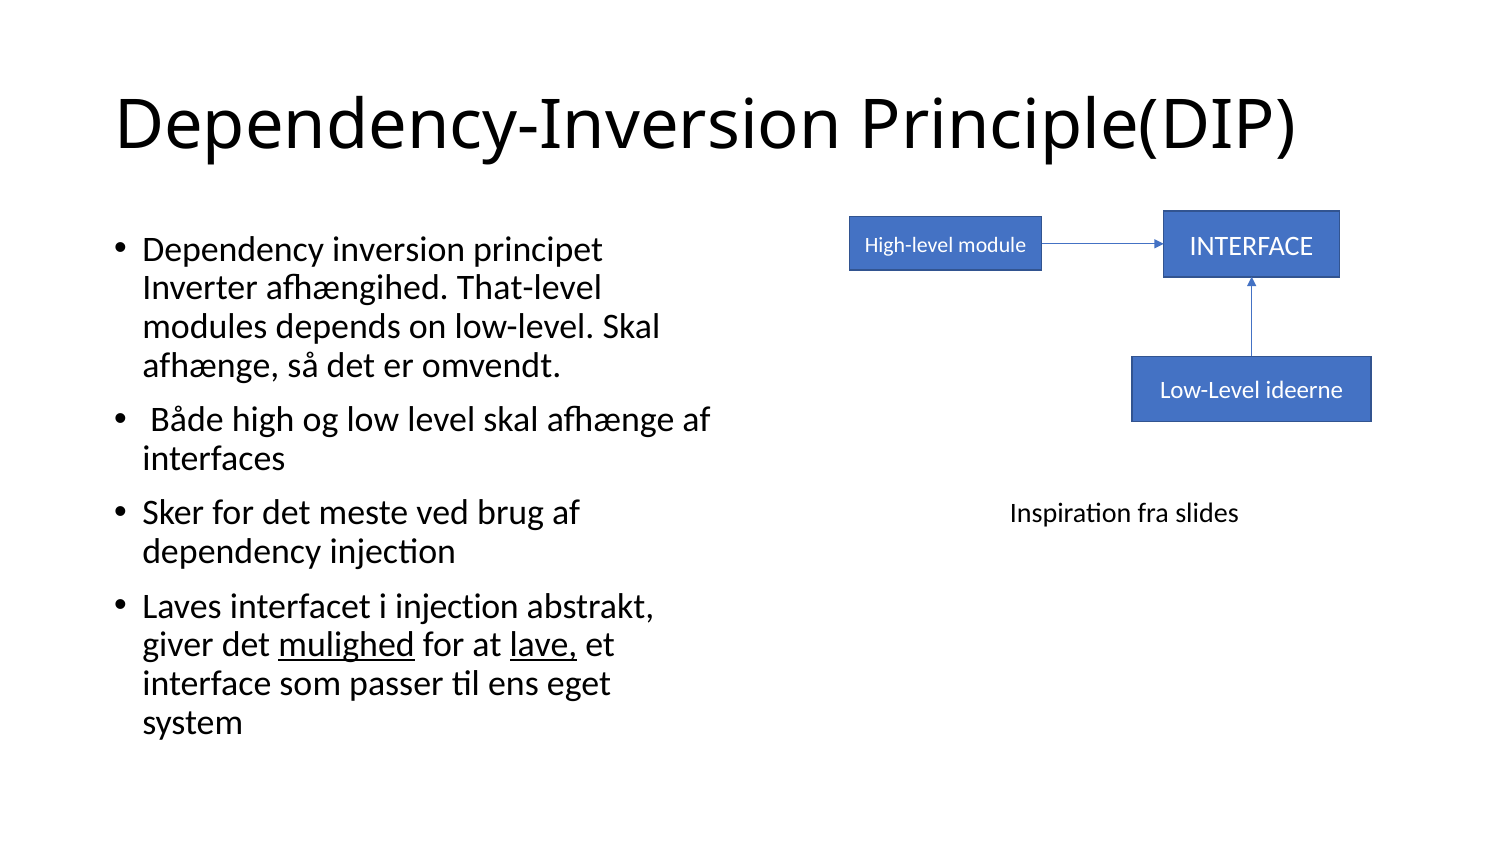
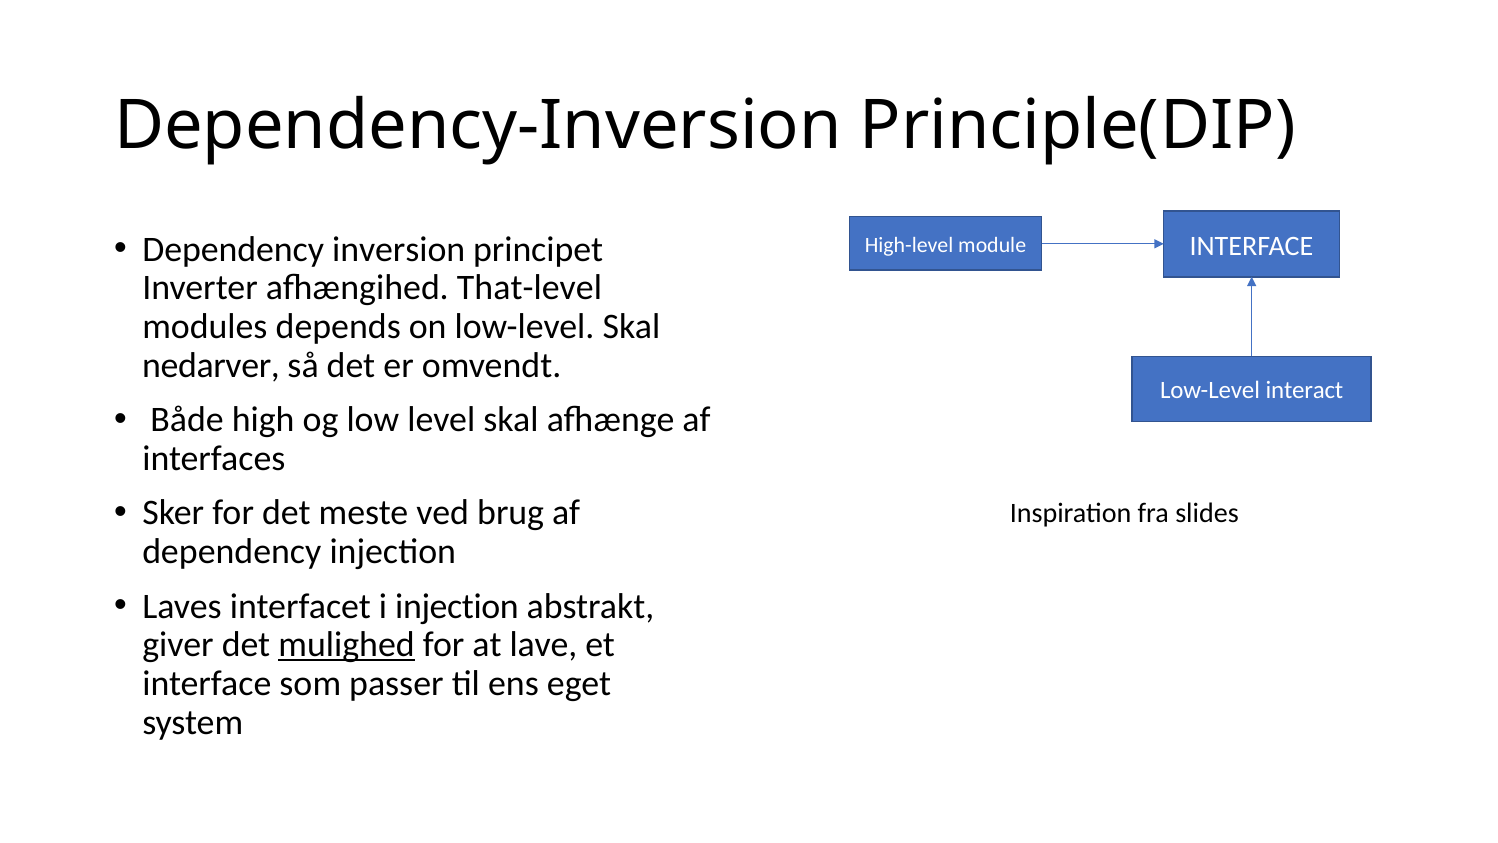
afhænge: afhænge -> nedarver (211, 365)
ideerne: ideerne -> interact (1304, 391)
lave underline: present -> none (543, 645)
